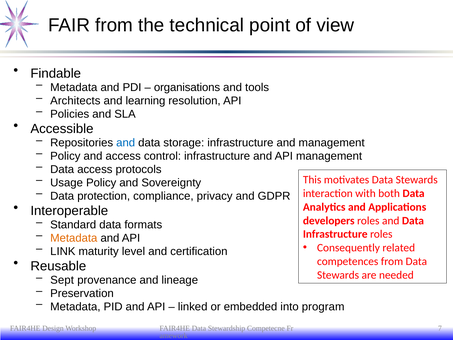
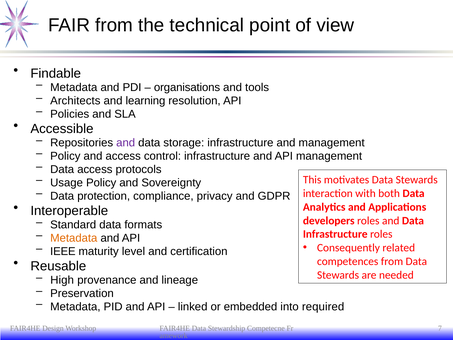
and colour: blue -> purple (126, 143)
LINK: LINK -> IEEE (63, 251)
Sept: Sept -> High (62, 280)
program: program -> required (323, 307)
